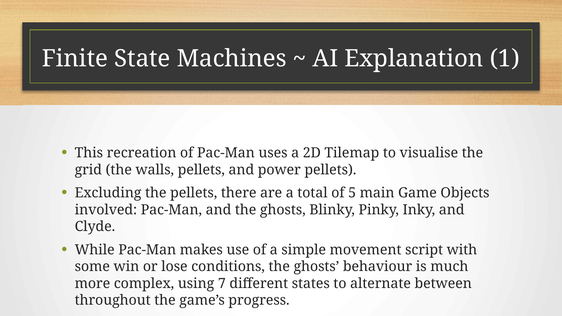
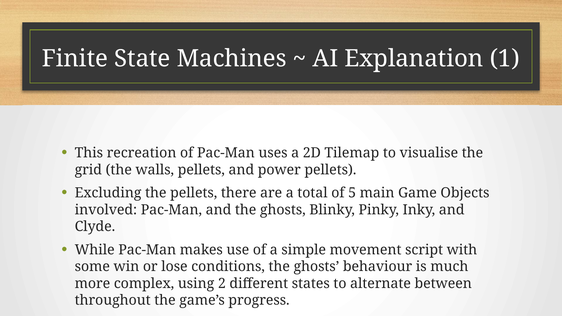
7: 7 -> 2 (222, 284)
